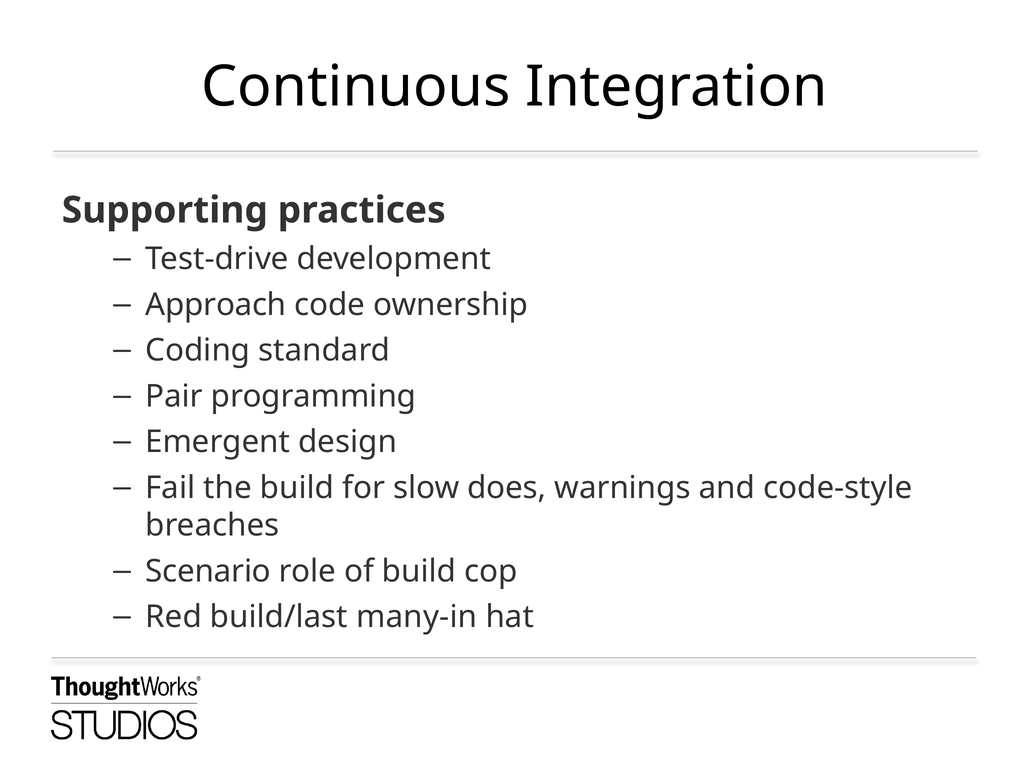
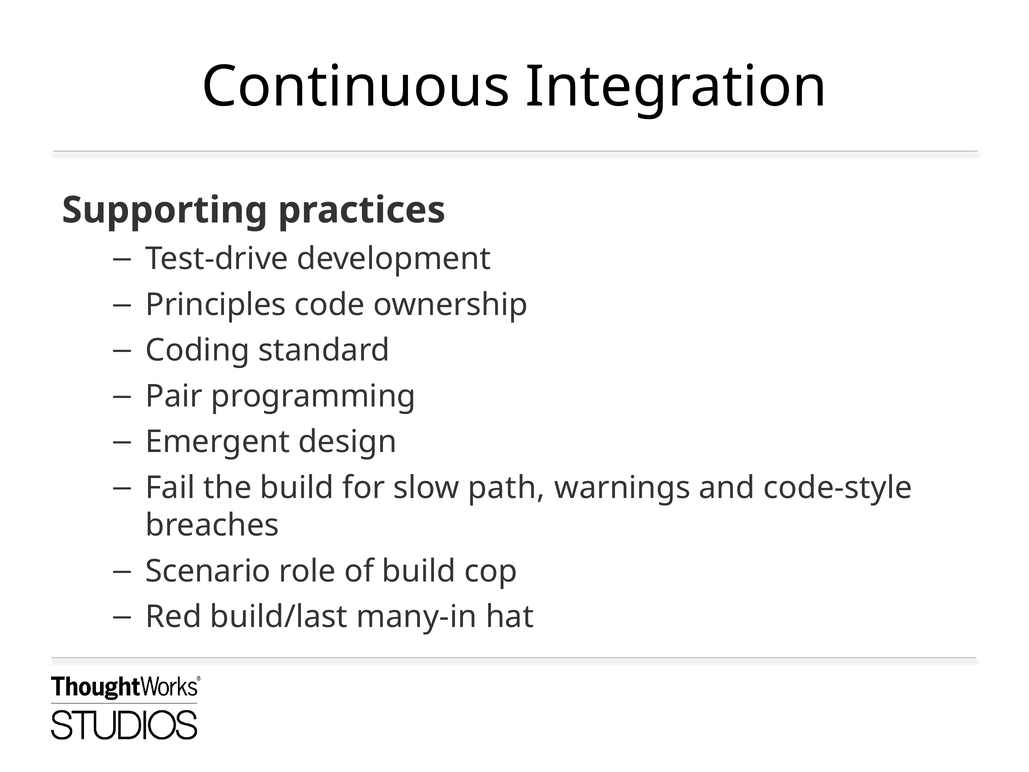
Approach: Approach -> Principles (216, 305)
does: does -> path (507, 488)
